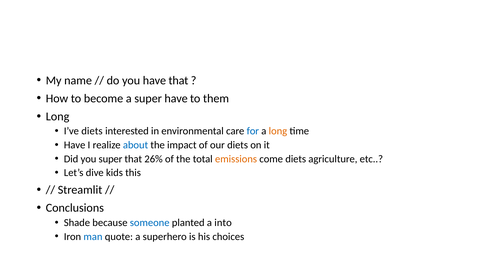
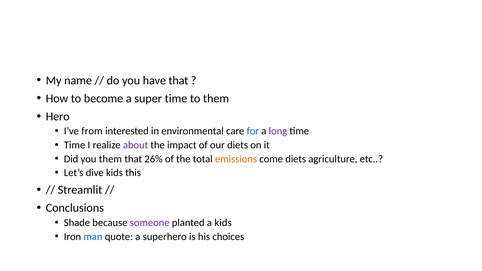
super have: have -> time (176, 98)
Long: Long -> Hero (58, 116)
I’ve diets: diets -> from (92, 131)
long colour: orange -> purple (278, 131)
Have: Have -> Time (75, 145)
about colour: blue -> purple (136, 145)
you super: super -> them (110, 159)
someone colour: blue -> purple (150, 223)
a into: into -> kids (223, 223)
